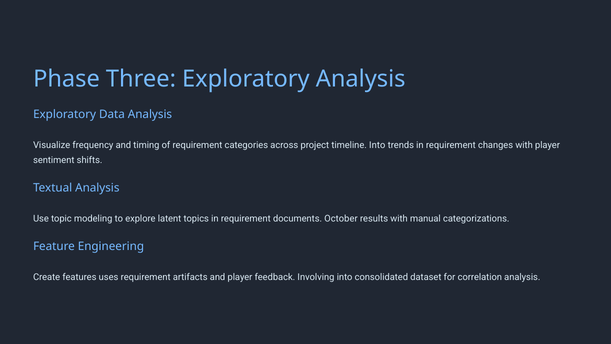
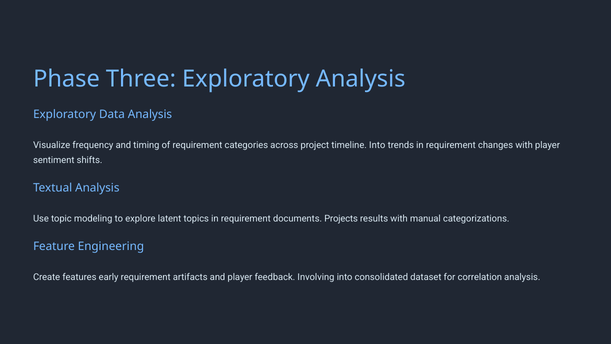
October: October -> Projects (341, 218)
uses: uses -> early (109, 277)
